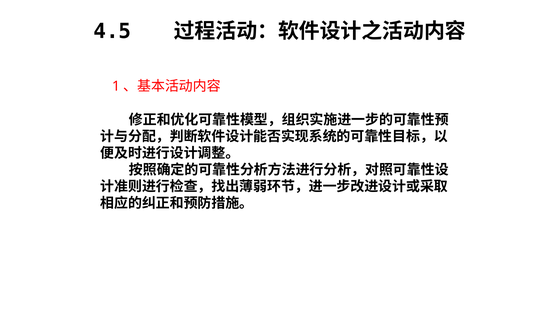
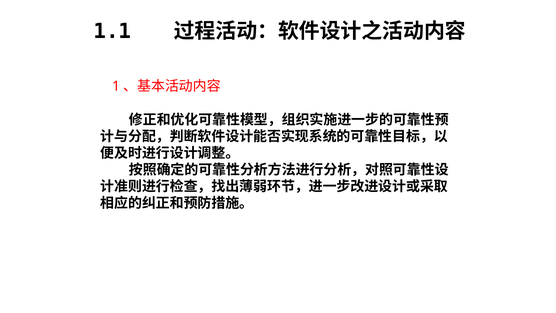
4.5: 4.5 -> 1.1 (112, 31)
